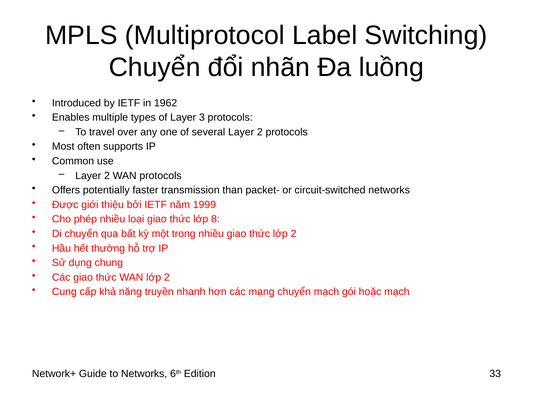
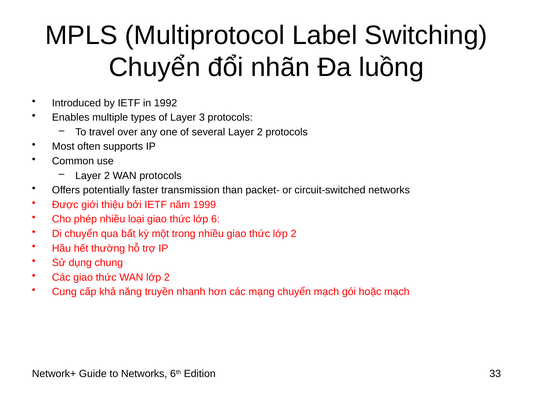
1962: 1962 -> 1992 (166, 103)
8: 8 -> 6 (215, 219)
